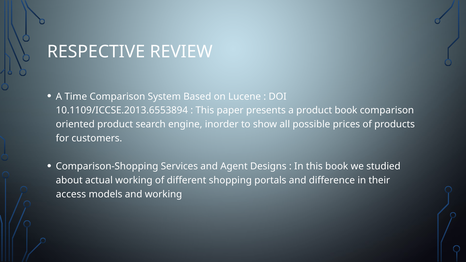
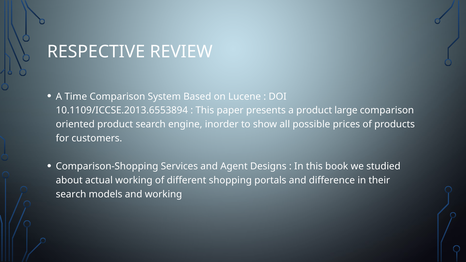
product book: book -> large (346, 111)
access: access -> search (71, 194)
